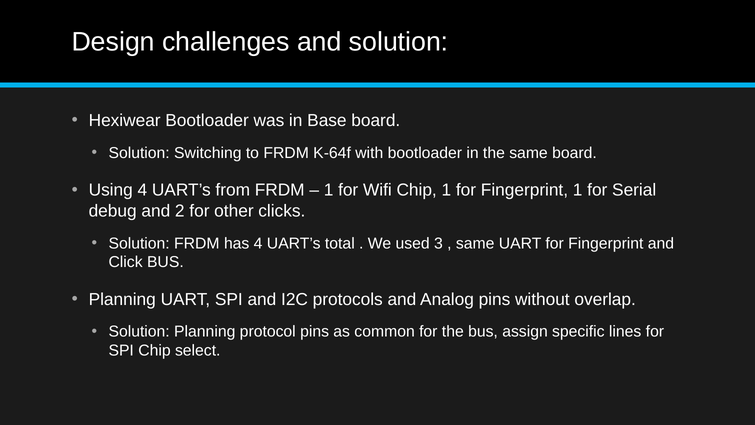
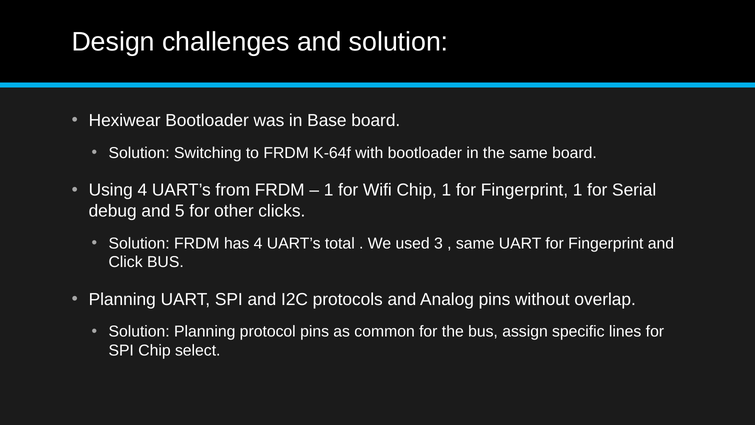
2: 2 -> 5 (180, 211)
